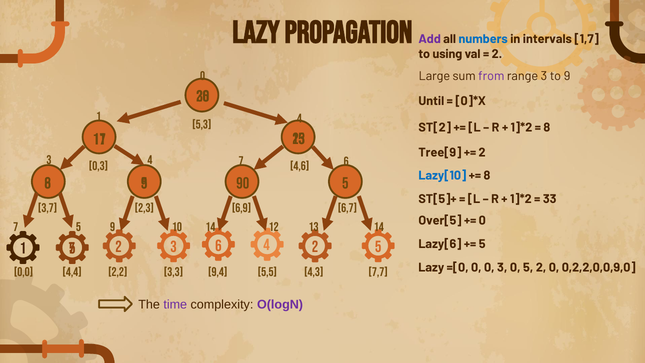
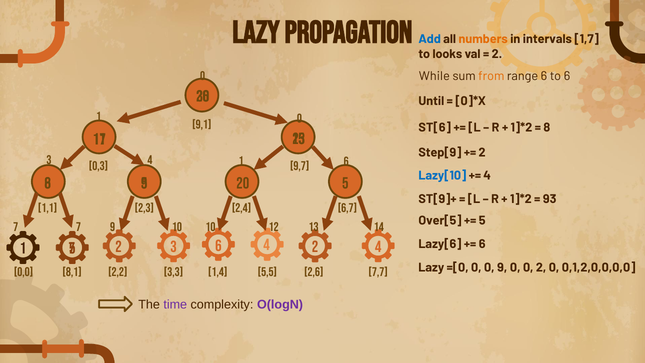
Add colour: purple -> blue (430, 39)
numbers colour: blue -> orange (483, 39)
using: using -> looks (447, 54)
Large: Large -> While (434, 76)
from colour: purple -> orange (491, 76)
range 3: 3 -> 6 (544, 76)
to 9: 9 -> 6 (567, 76)
1 4: 4 -> 0 (299, 118)
5,3: 5,3 -> 9,1 (202, 125)
ST[2: ST[2 -> ST[6 (435, 128)
Tree[9: Tree[9 -> Step[9 (440, 152)
4 7: 7 -> 1 (241, 161)
4,6: 4,6 -> 9,7 (300, 166)
8: 8 -> 4 (487, 176)
90: 90 -> 20 (243, 183)
ST[5]+: ST[5]+ -> ST[9]+ (437, 199)
33: 33 -> 93 (550, 199)
3,7: 3,7 -> 1,1 (48, 208)
6,9: 6,9 -> 2,4 (242, 208)
0: 0 -> 5 (482, 220)
7 5: 5 -> 7 (78, 227)
10 14: 14 -> 10 (210, 227)
5: 5 -> 6 (482, 244)
1 2 5: 5 -> 4 (378, 247)
0 3: 3 -> 9 (502, 268)
5: 5 -> 0 (528, 268)
0,2,2,0,0,9,0: 0,2,2,0,0,9,0 -> 0,1,2,0,0,0,0 (599, 268)
4,4: 4,4 -> 8,1 (72, 272)
9,4: 9,4 -> 1,4 (218, 272)
4,3: 4,3 -> 2,6 (314, 272)
